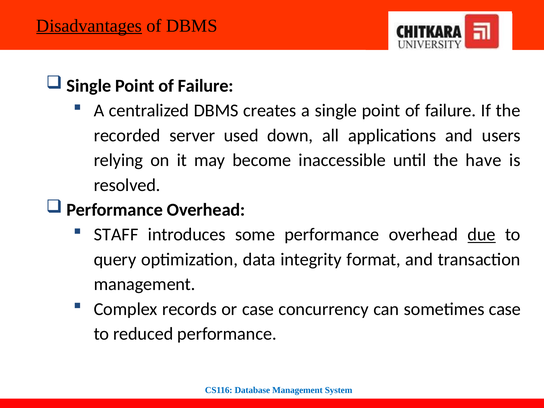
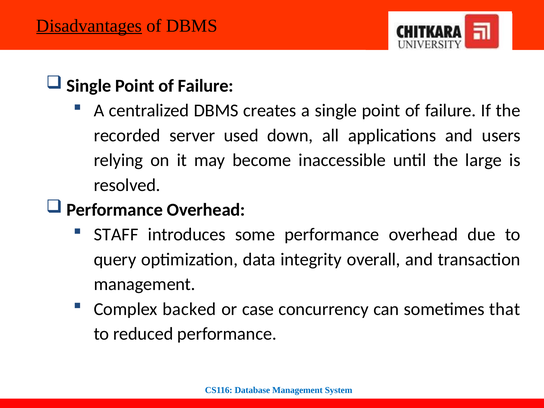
have: have -> large (484, 160)
due underline: present -> none (482, 235)
format: format -> overall (374, 259)
records: records -> backed (189, 309)
sometimes case: case -> that (505, 309)
